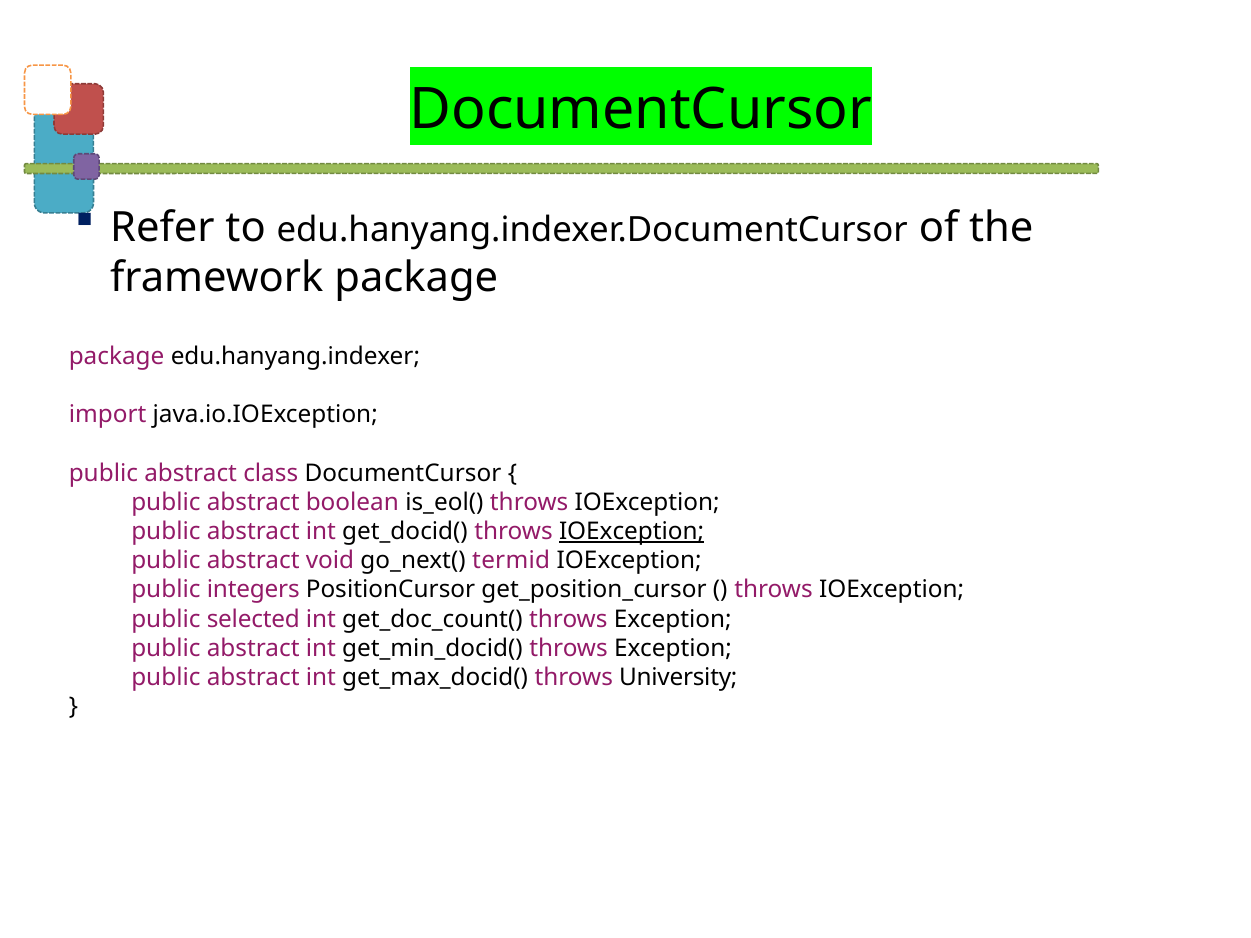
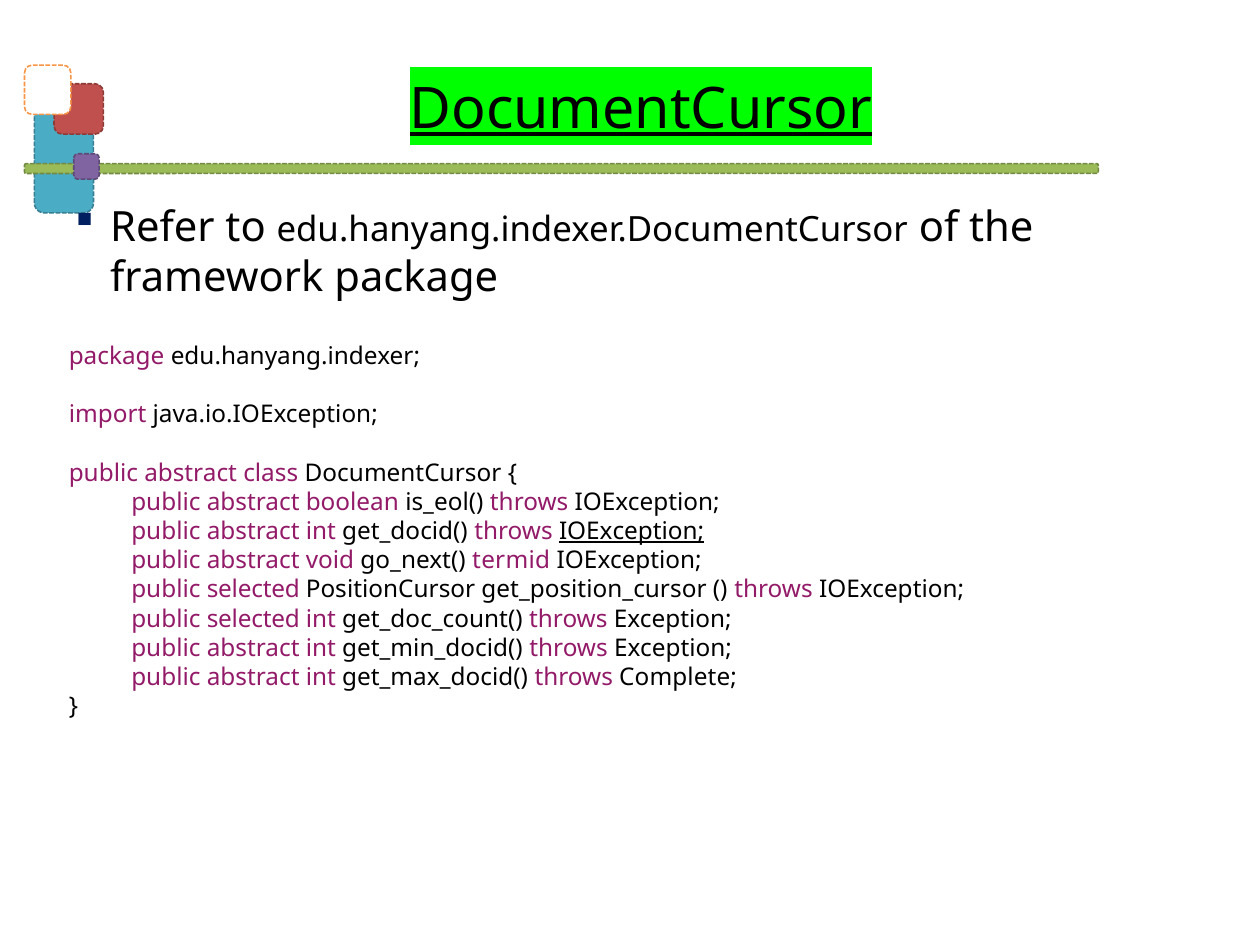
DocumentCursor underline: none -> present (641, 110)
integers: integers -> selected (253, 590)
University: University -> Complete (678, 678)
